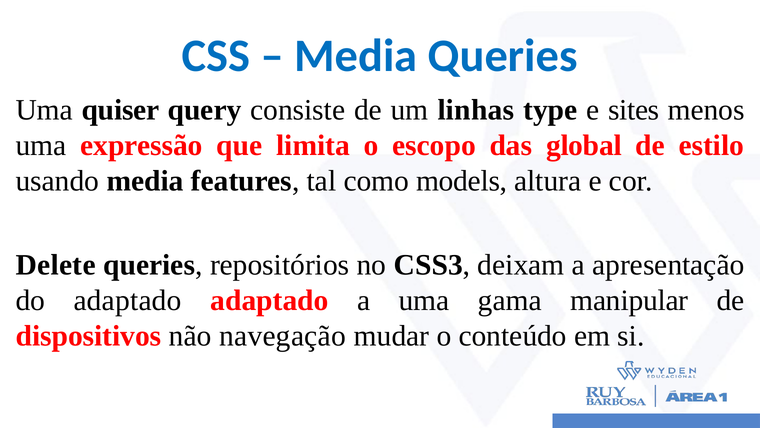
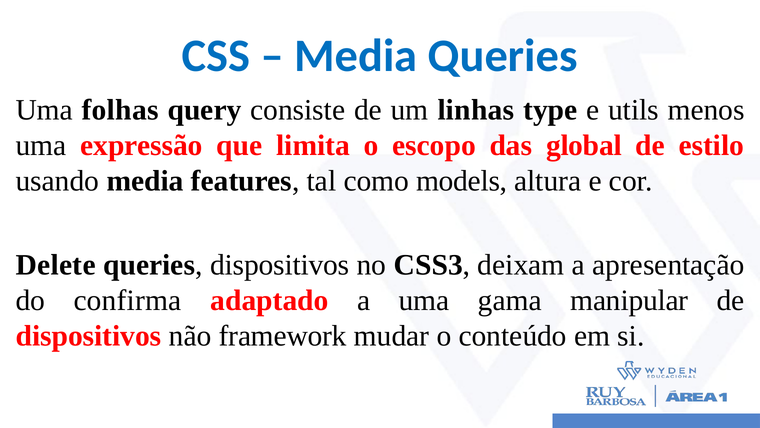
quiser: quiser -> folhas (120, 110)
sites: sites -> utils (634, 110)
queries repositórios: repositórios -> dispositivos (280, 264)
do adaptado: adaptado -> confirma (128, 300)
navegação: navegação -> framework (283, 335)
